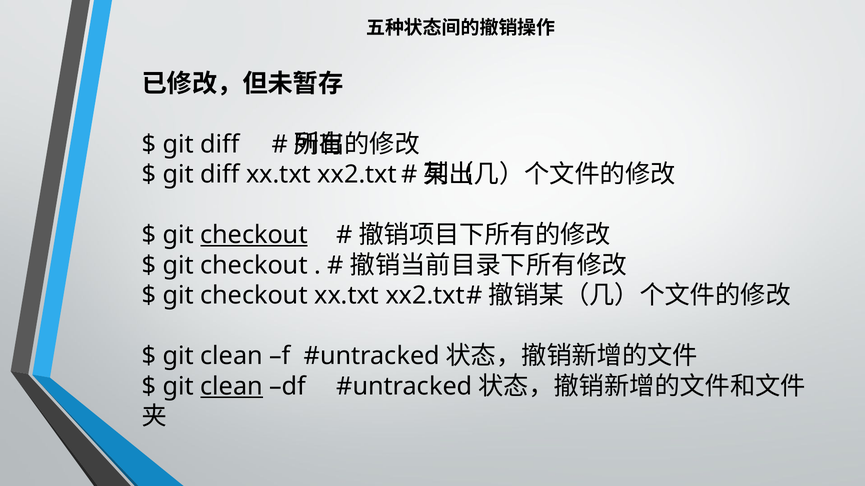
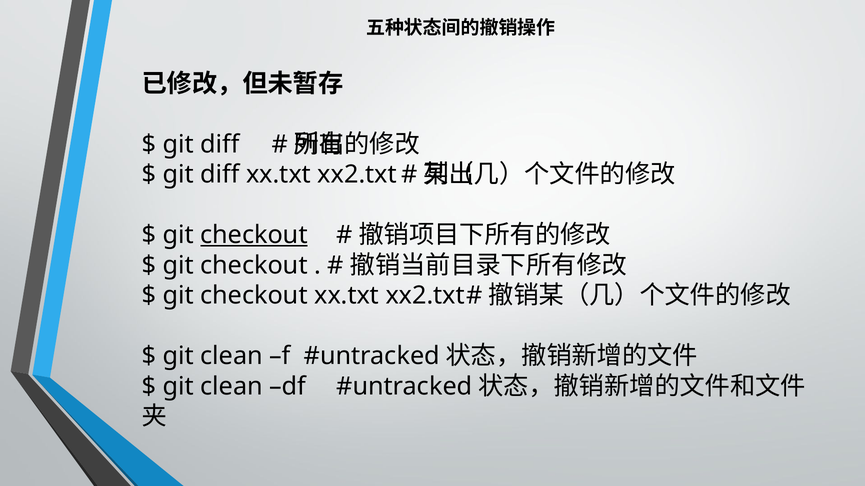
clean underline: present -> none (232, 387)
